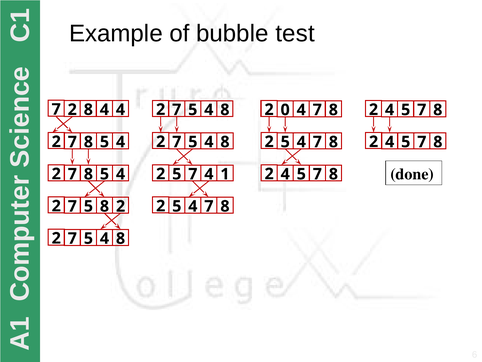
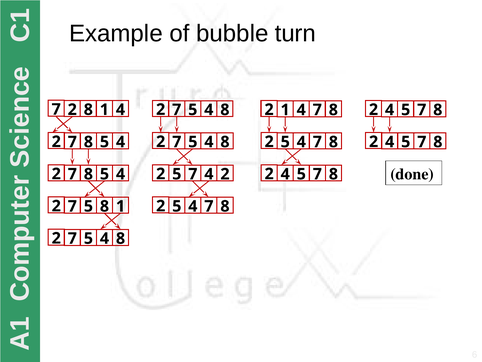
test: test -> turn (295, 33)
2 8 4: 4 -> 1 (104, 109)
2 0: 0 -> 1 (285, 110)
7 4 1: 1 -> 2 (225, 174)
5 8 2: 2 -> 1 (121, 206)
